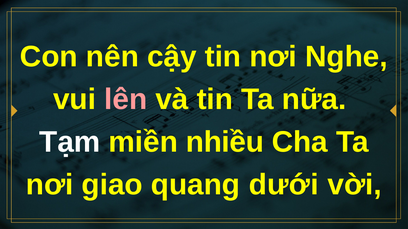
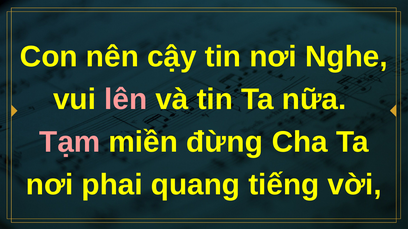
Tạm colour: white -> pink (70, 142)
nhiều: nhiều -> đừng (225, 142)
giao: giao -> phai (112, 185)
dưới: dưới -> tiếng (284, 185)
